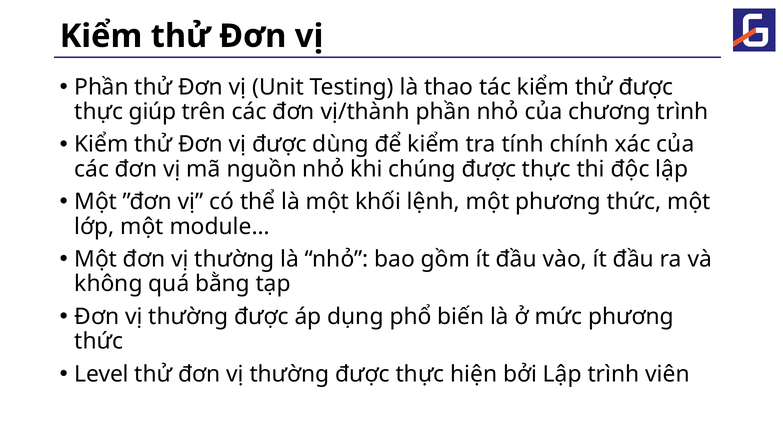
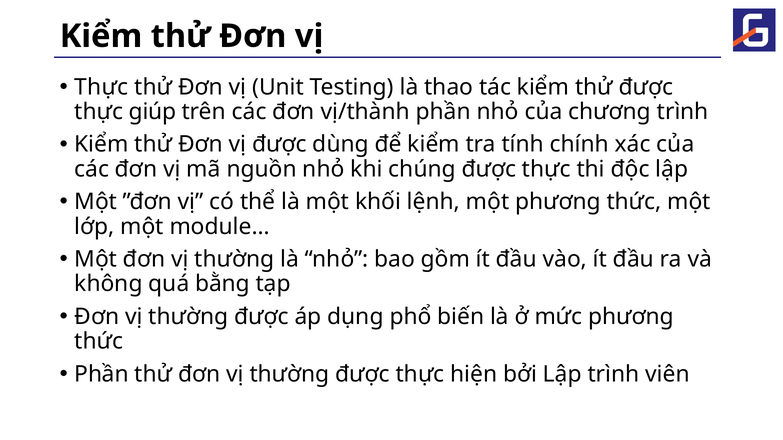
Phần: Phần -> Thực (101, 87)
Level: Level -> Phần (102, 375)
